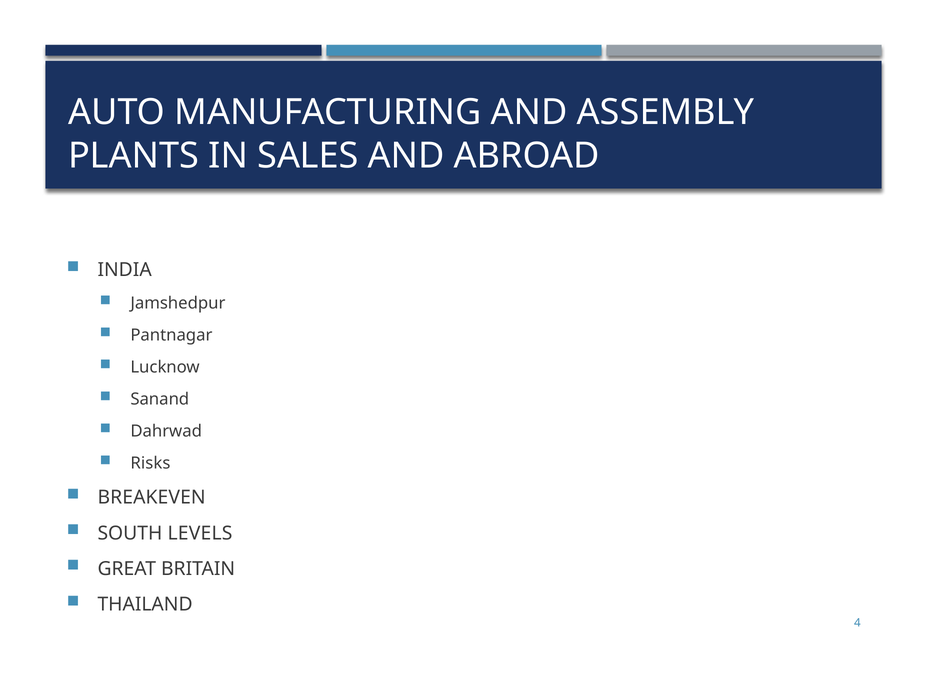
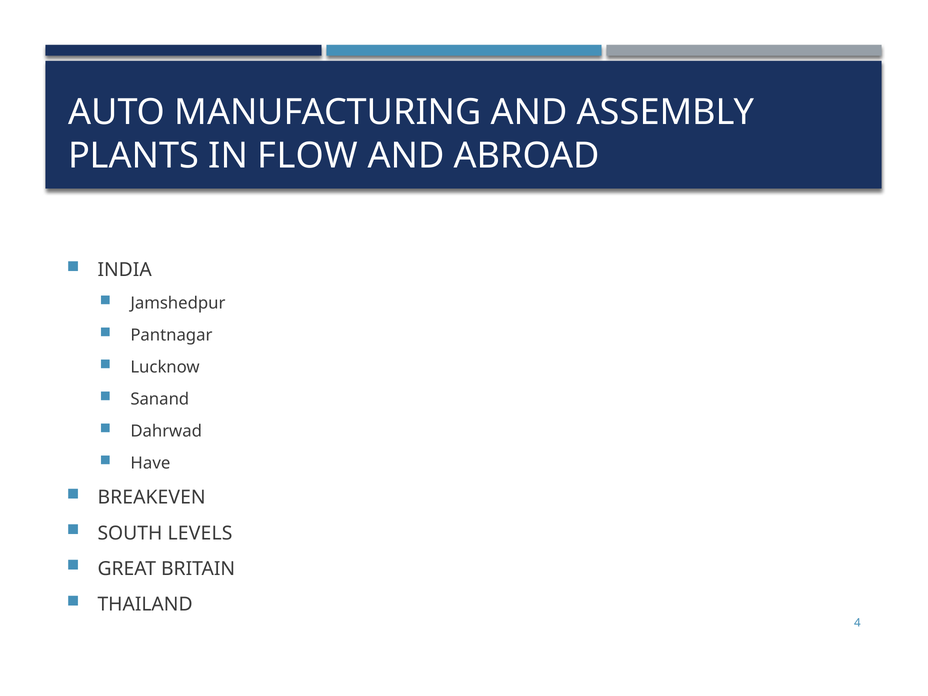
SALES: SALES -> FLOW (308, 156)
Risks: Risks -> Have (150, 463)
